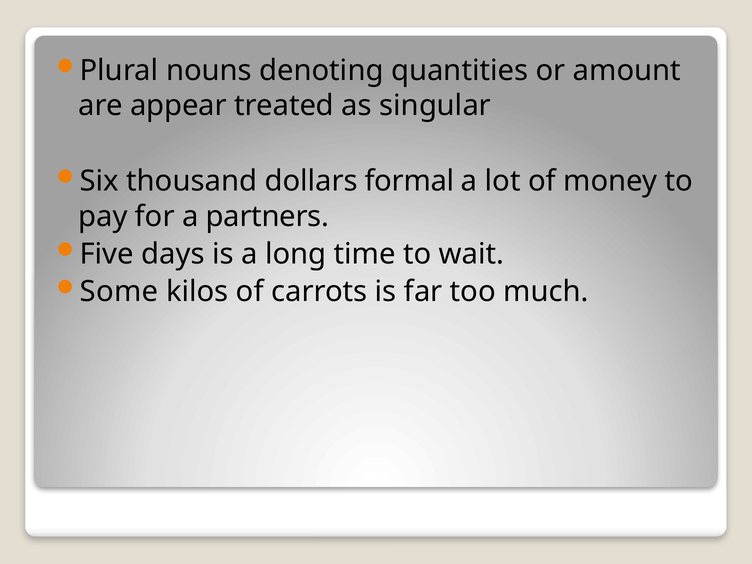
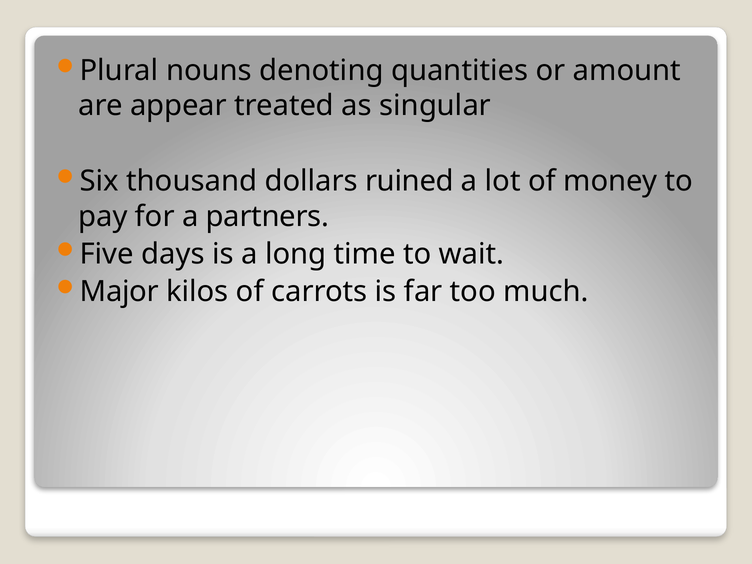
formal: formal -> ruined (409, 181)
Some: Some -> Major (119, 292)
